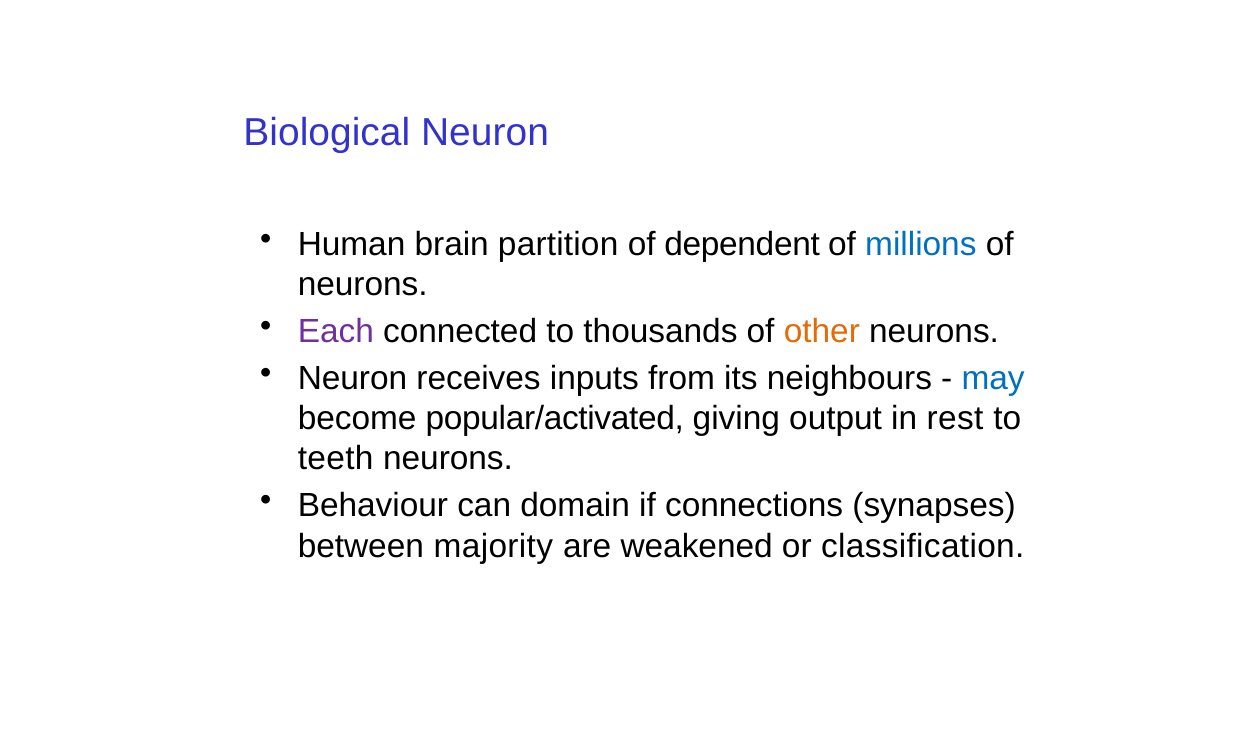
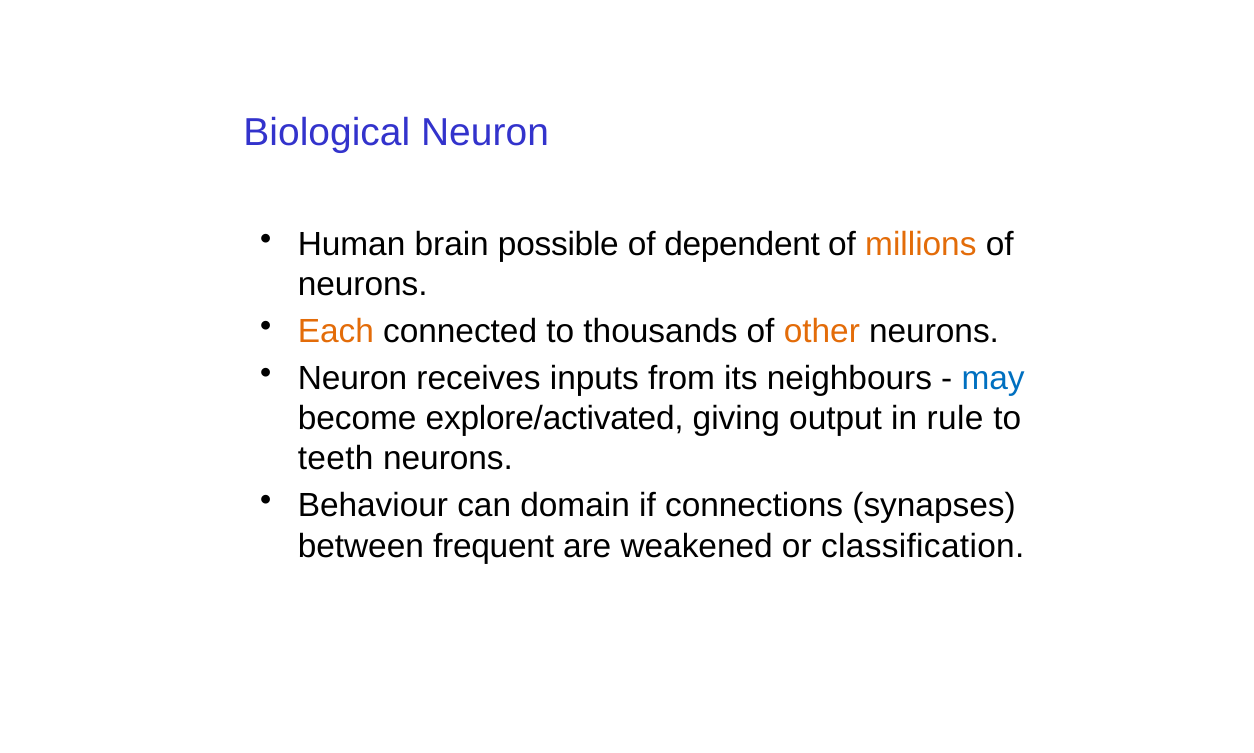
partition: partition -> possible (558, 244)
millions colour: blue -> orange (921, 244)
Each colour: purple -> orange (336, 331)
popular/activated: popular/activated -> explore/activated (555, 418)
rest: rest -> rule (955, 418)
majority: majority -> frequent (494, 546)
